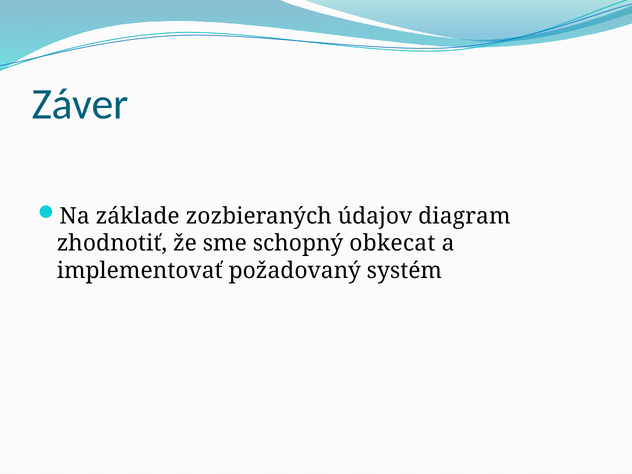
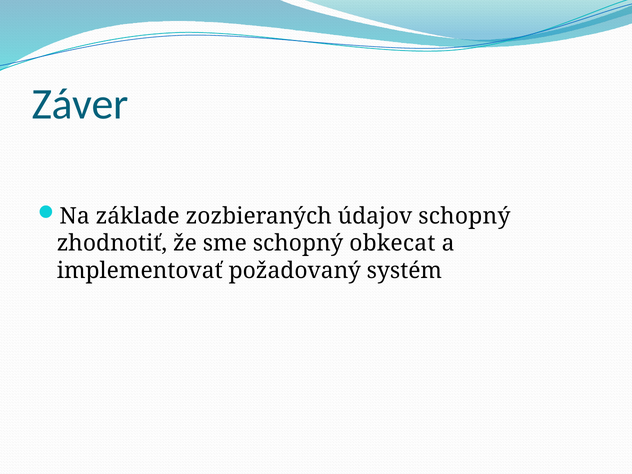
údajov diagram: diagram -> schopný (464, 216)
